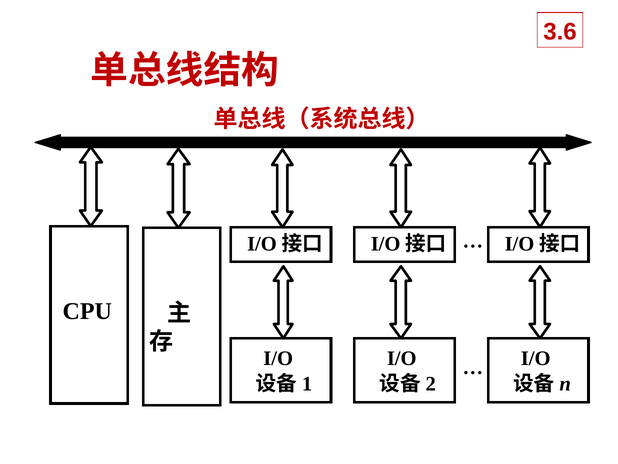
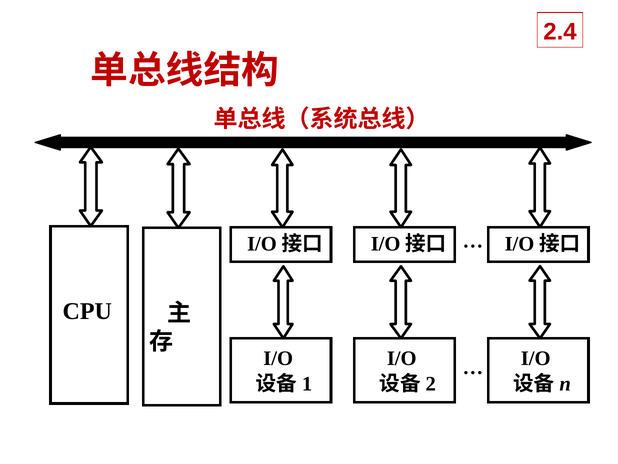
3.6: 3.6 -> 2.4 (560, 32)
